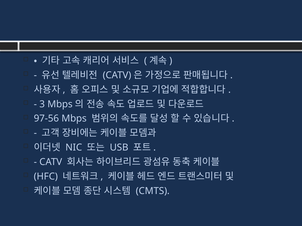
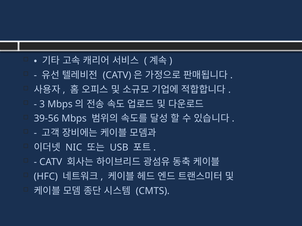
97-56: 97-56 -> 39-56 (46, 119)
